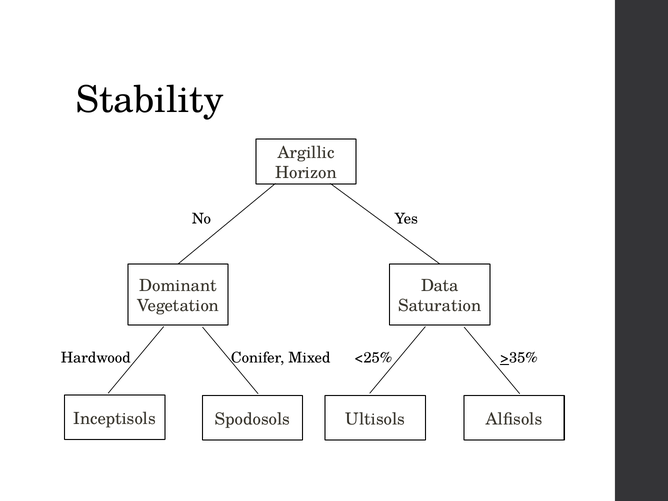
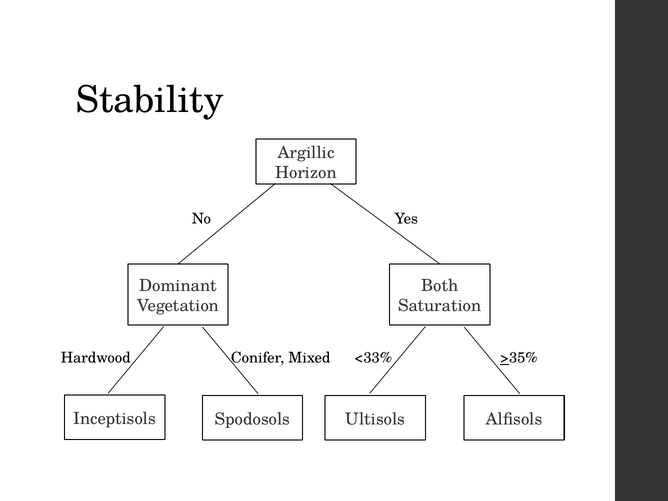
Data: Data -> Both (440, 286)
<25%: <25% -> <33% (373, 358)
